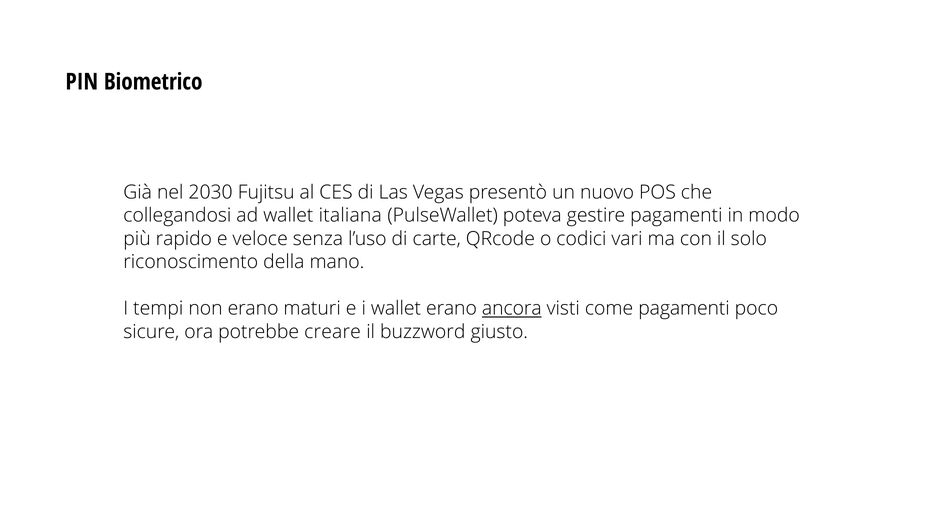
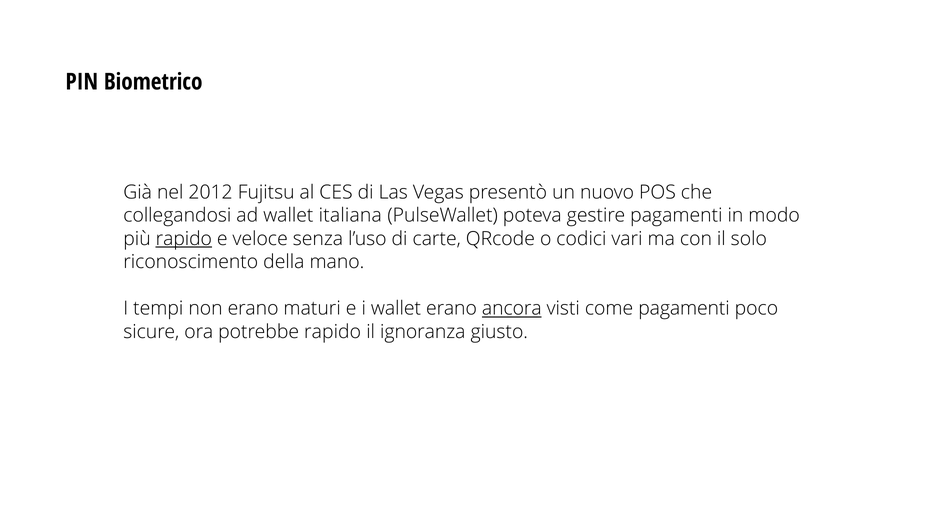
2030: 2030 -> 2012 (211, 192)
rapido underline: none -> present (184, 239)
potrebbe creare: creare -> rapido (333, 331)
buzzword: buzzword -> ignoranza (423, 331)
